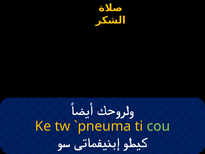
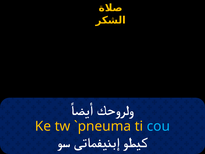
cou colour: light green -> light blue (158, 126)
